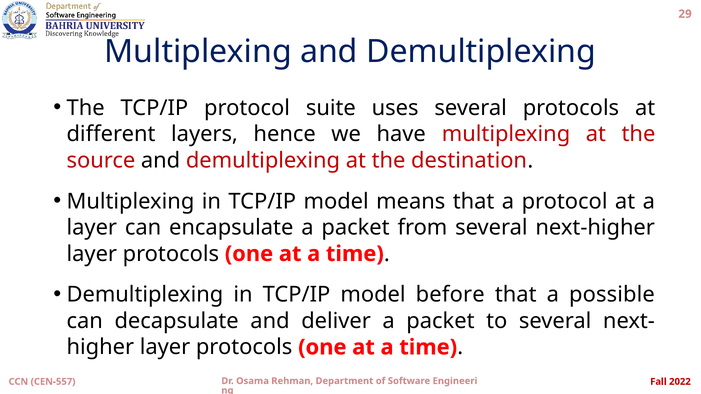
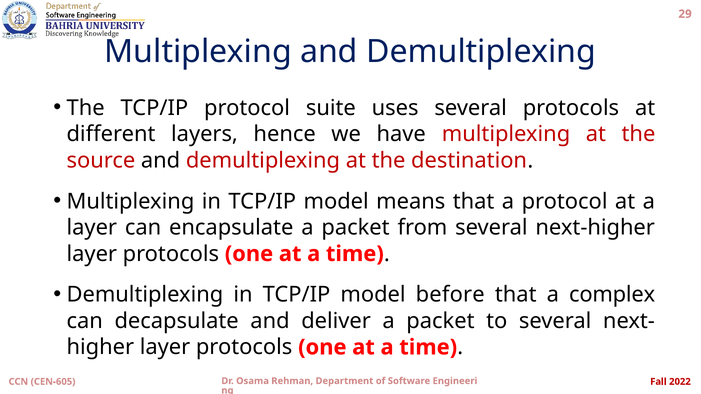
possible: possible -> complex (612, 295)
CEN-557: CEN-557 -> CEN-605 (53, 382)
